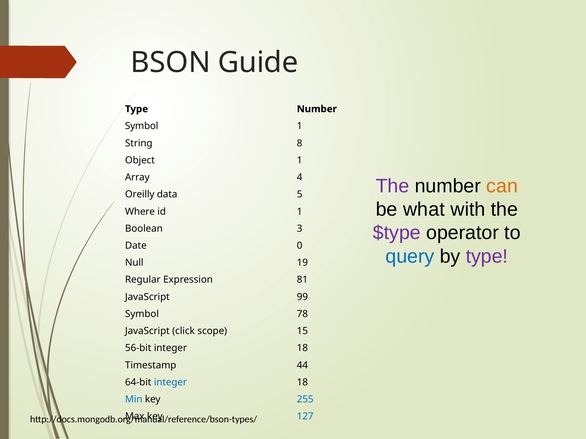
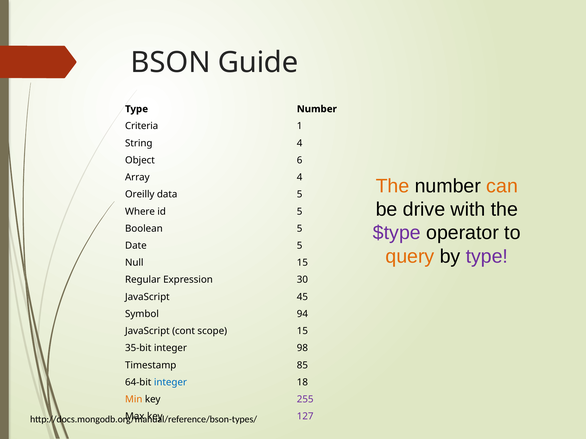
Symbol: Symbol -> Criteria (142, 126)
String 8: 8 -> 4 (300, 143)
Object 1: 1 -> 6 (300, 160)
The colour: purple -> orange (393, 186)
what: what -> drive (424, 210)
id 1: 1 -> 5 (300, 212)
Boolean 3: 3 -> 5 (300, 229)
Date 0: 0 -> 5 (300, 246)
query colour: blue -> orange (410, 257)
Null 19: 19 -> 15 (302, 263)
81: 81 -> 30 (302, 280)
99: 99 -> 45 (302, 297)
78: 78 -> 94 (302, 314)
click: click -> cont (184, 331)
56-bit: 56-bit -> 35-bit (138, 348)
18: 18 -> 98 (302, 348)
44: 44 -> 85 (302, 366)
Min colour: blue -> orange (134, 400)
255 colour: blue -> purple (305, 400)
127 colour: blue -> purple (305, 417)
